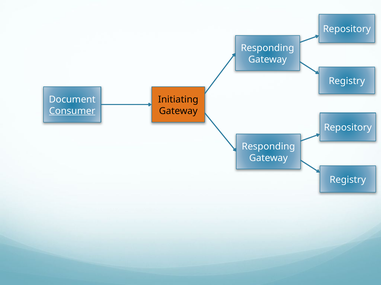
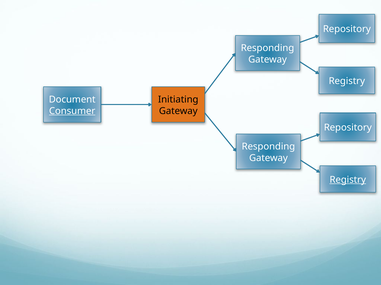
Registry underline: none -> present (348, 180)
